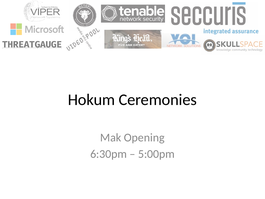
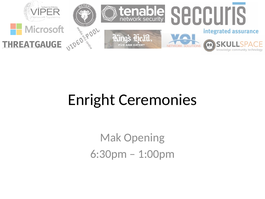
Hokum: Hokum -> Enright (91, 100)
5:00pm: 5:00pm -> 1:00pm (156, 154)
